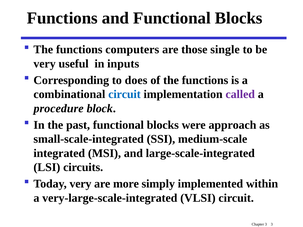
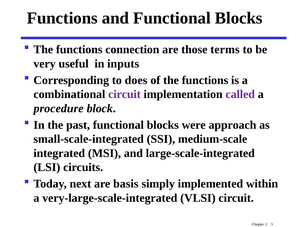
computers: computers -> connection (132, 50)
single: single -> terms (225, 50)
circuit colour: blue -> purple (124, 94)
Today very: very -> next (80, 184)
more: more -> basis (126, 184)
